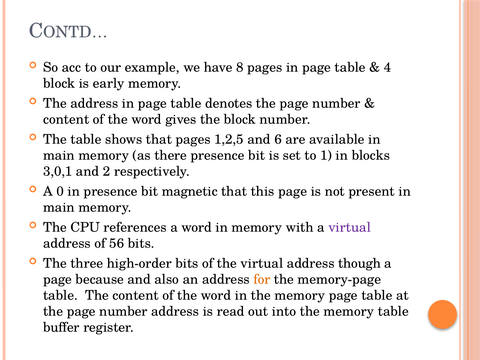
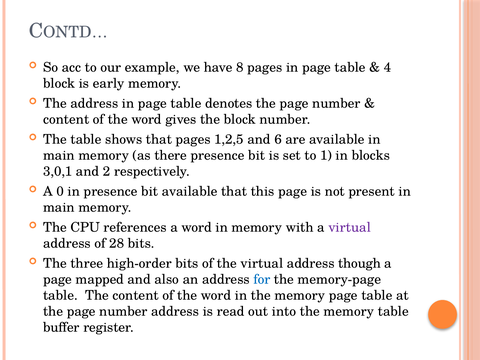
bit magnetic: magnetic -> available (190, 191)
56: 56 -> 28 (117, 243)
because: because -> mapped (100, 279)
for colour: orange -> blue (262, 279)
